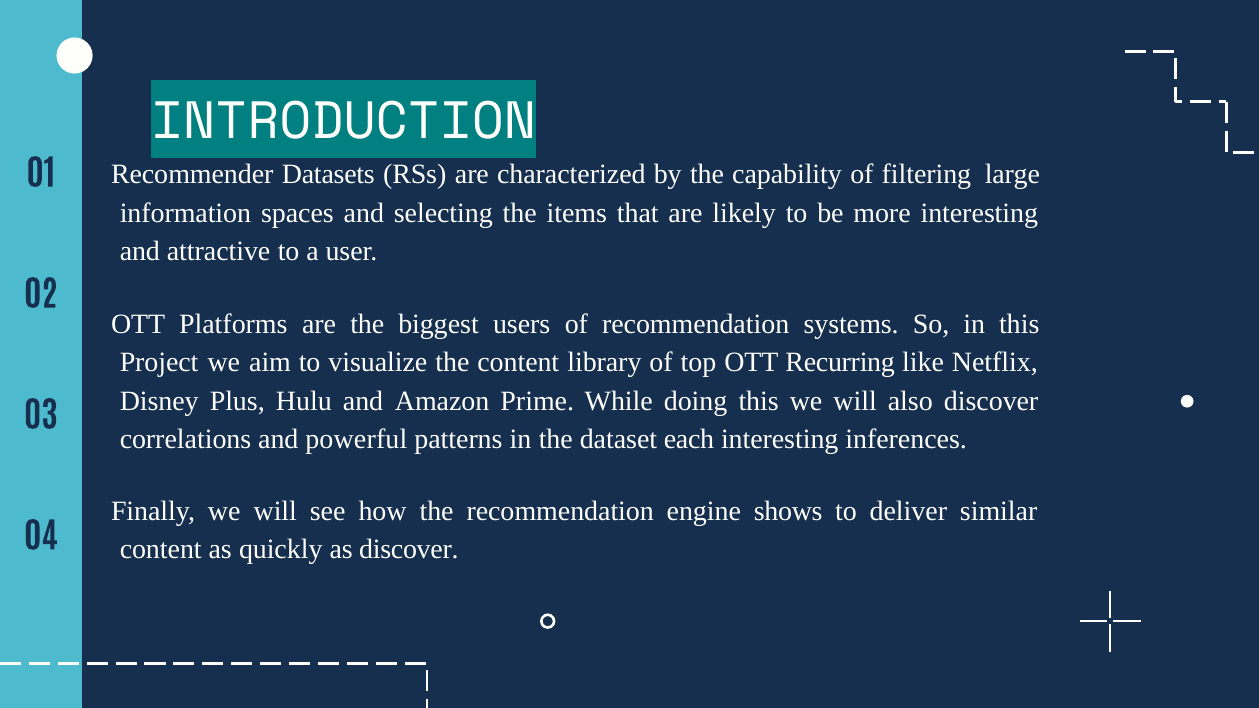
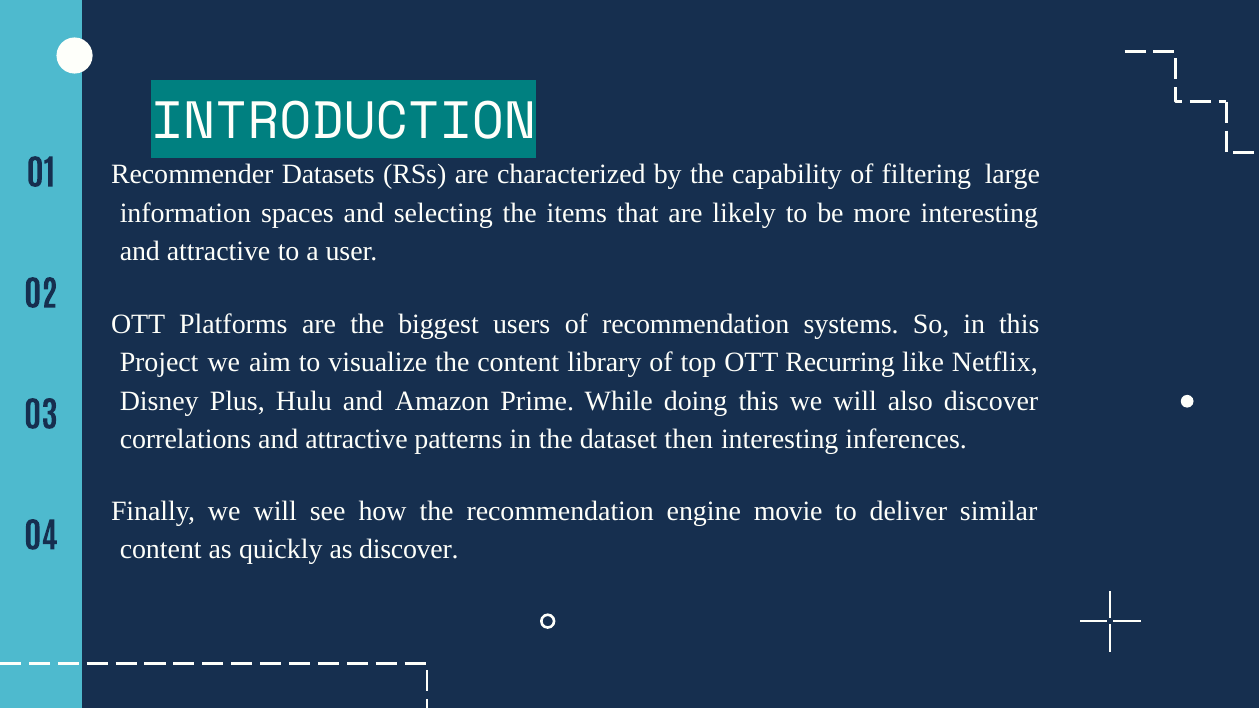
correlations and powerful: powerful -> attractive (357, 440)
each: each -> then (689, 440)
shows: shows -> movie (788, 511)
